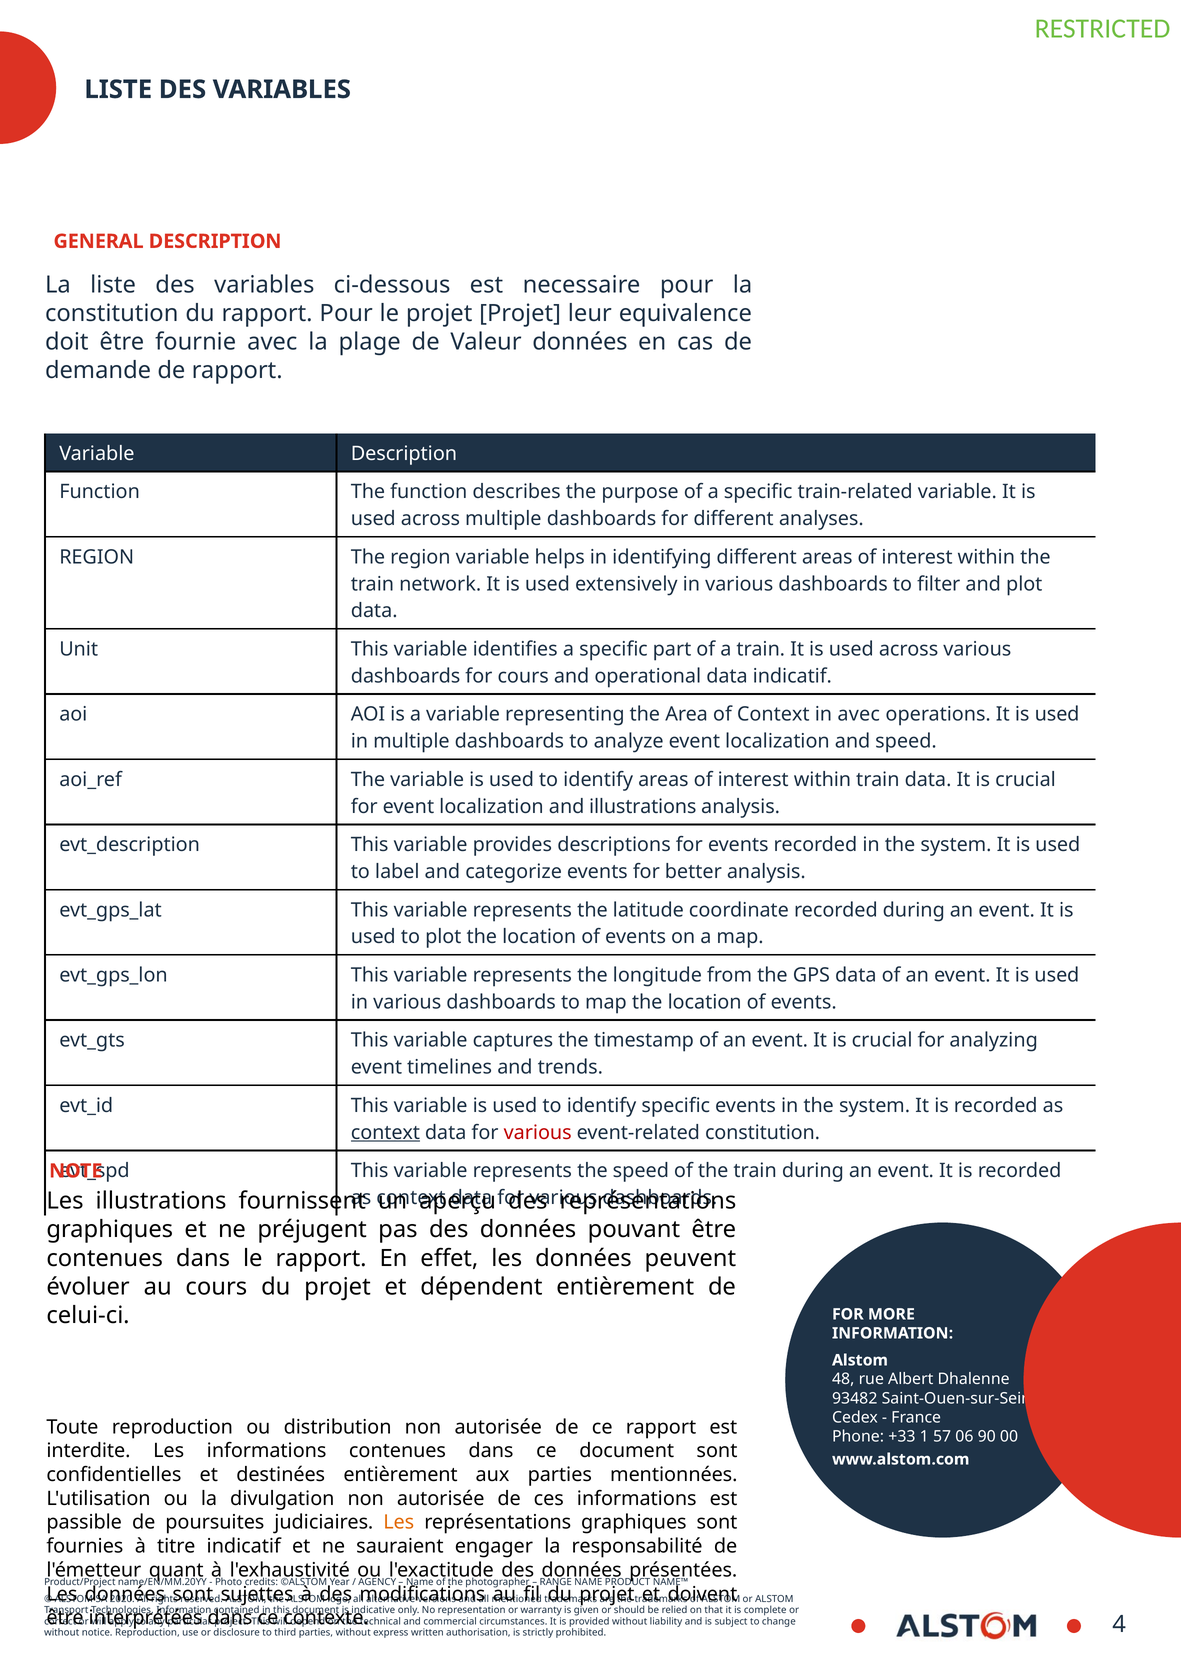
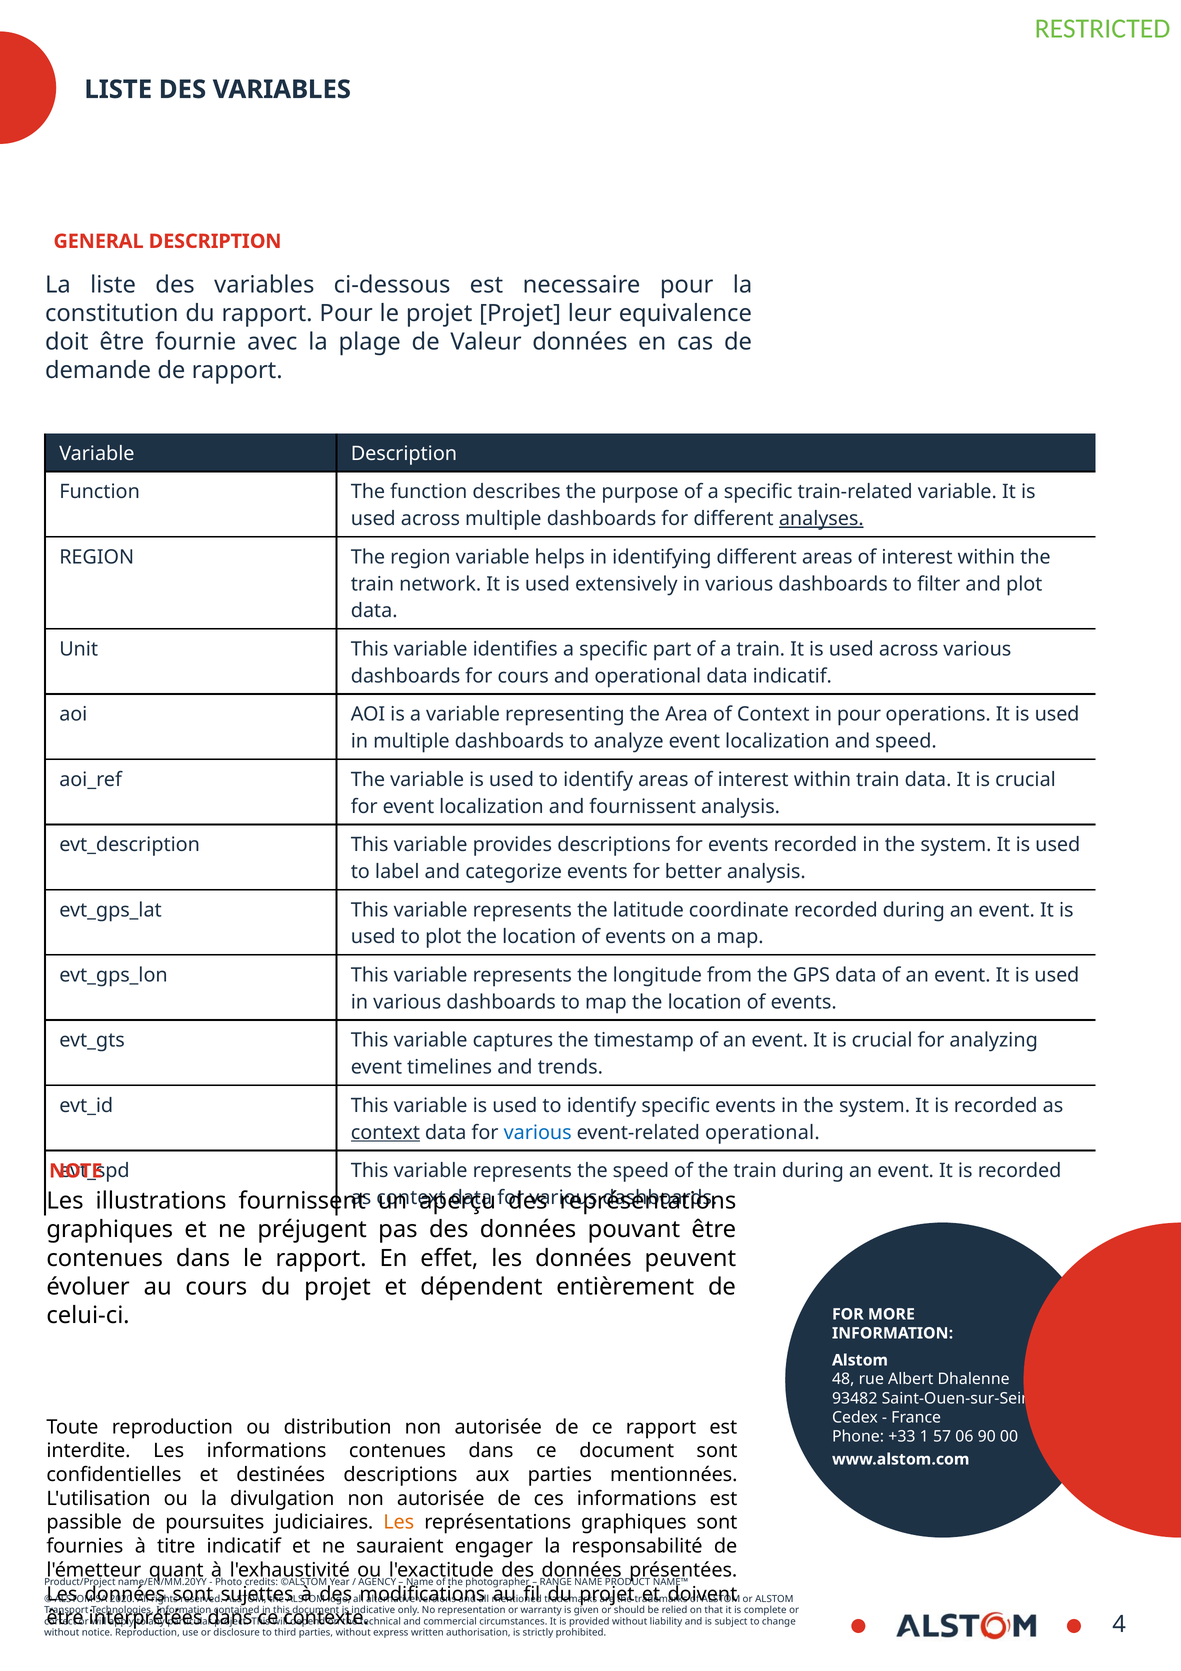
analyses underline: none -> present (821, 519)
in avec: avec -> pour (859, 714)
and illustrations: illustrations -> fournissent (643, 806)
various colour: red -> blue (538, 1132)
event-related constitution: constitution -> operational (762, 1132)
destinées entièrement: entièrement -> descriptions (400, 1474)
